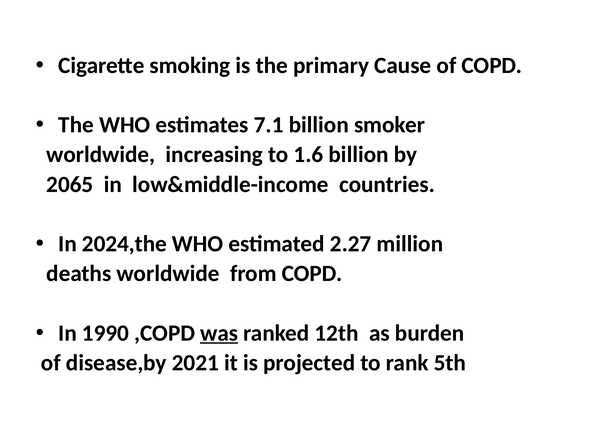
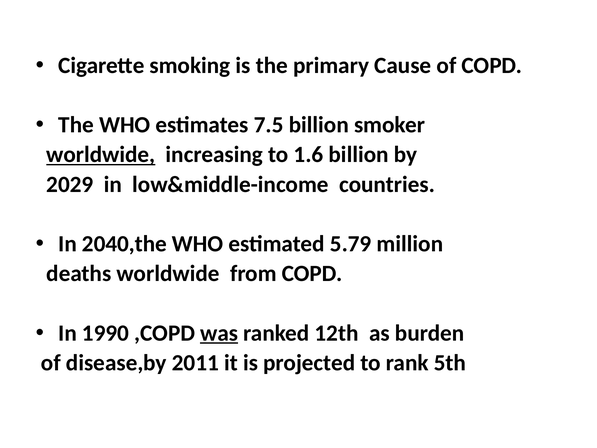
7.1: 7.1 -> 7.5 (269, 125)
worldwide underline: none -> present (101, 155)
2065: 2065 -> 2029 (70, 184)
2024,the: 2024,the -> 2040,the (124, 244)
2.27: 2.27 -> 5.79 (351, 244)
2021: 2021 -> 2011 (195, 363)
